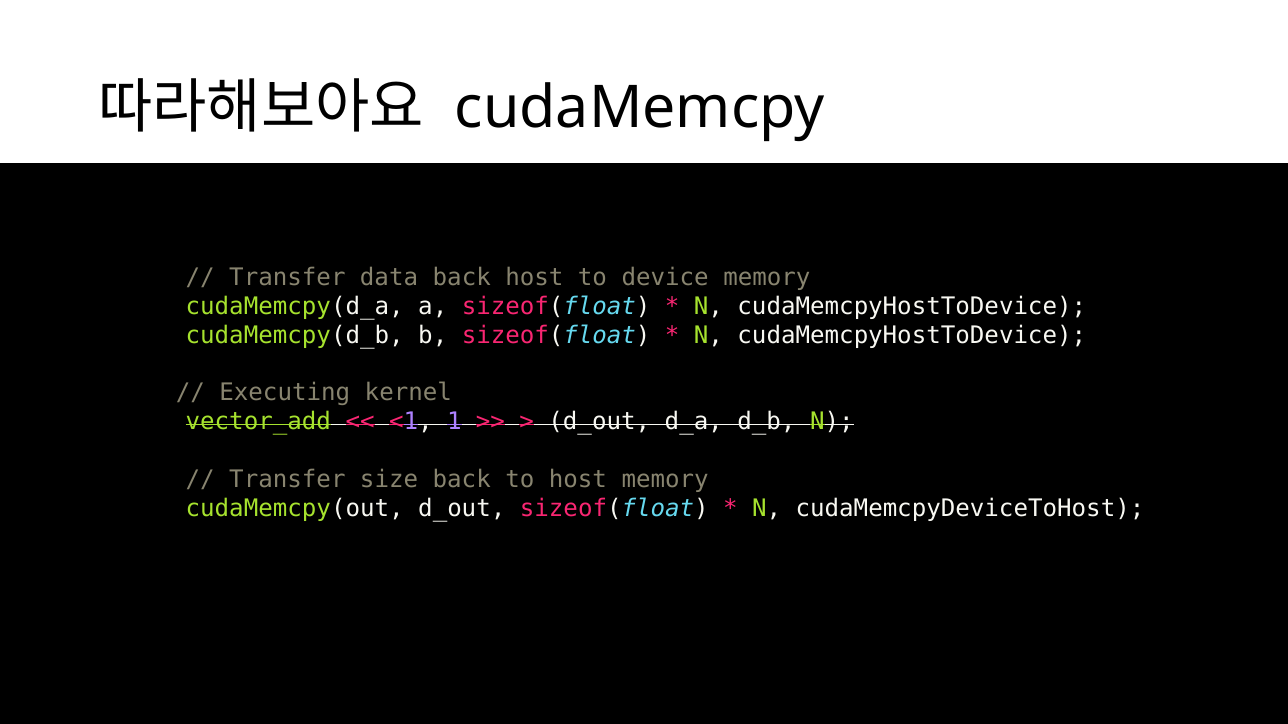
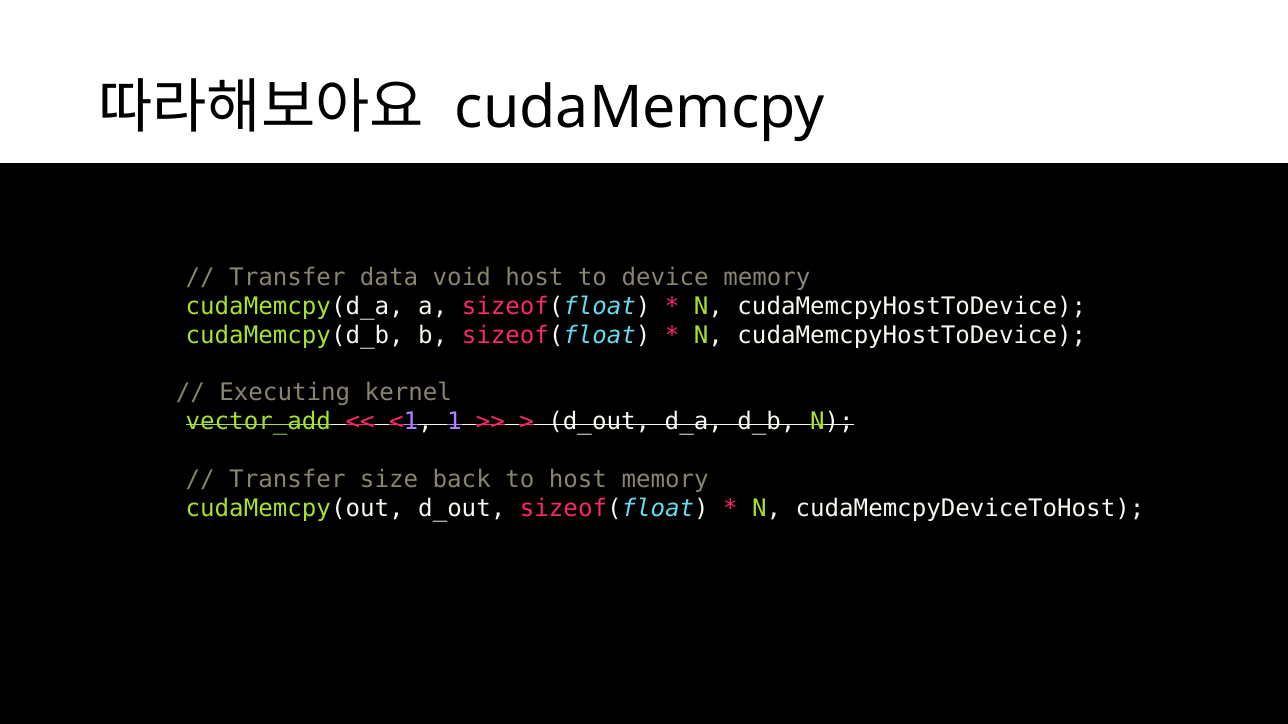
data back: back -> void (462, 277)
